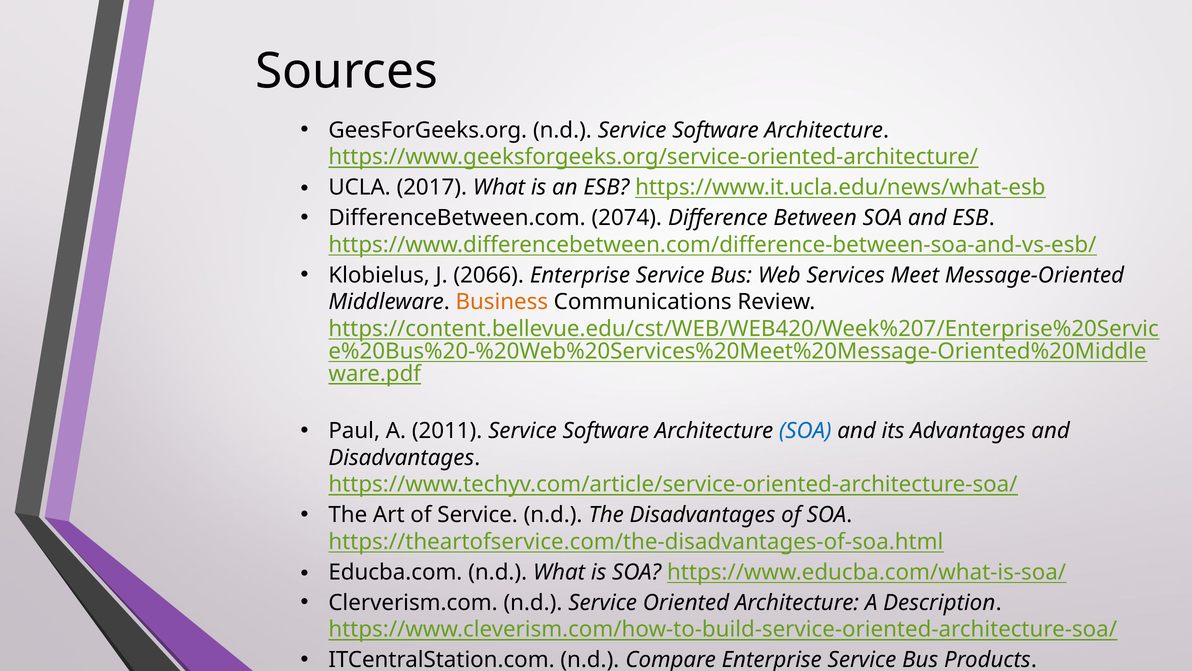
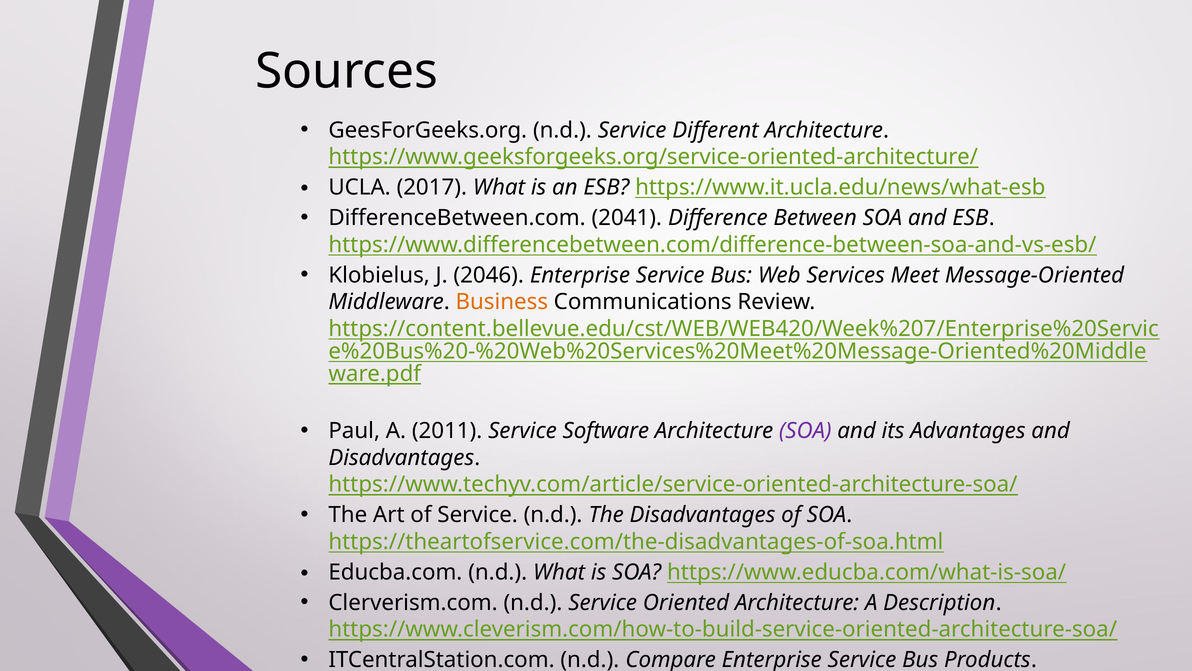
n.d Service Software: Software -> Different (715, 130)
2074: 2074 -> 2041 (627, 218)
2066: 2066 -> 2046 (489, 275)
SOA colour: blue -> purple (805, 431)
